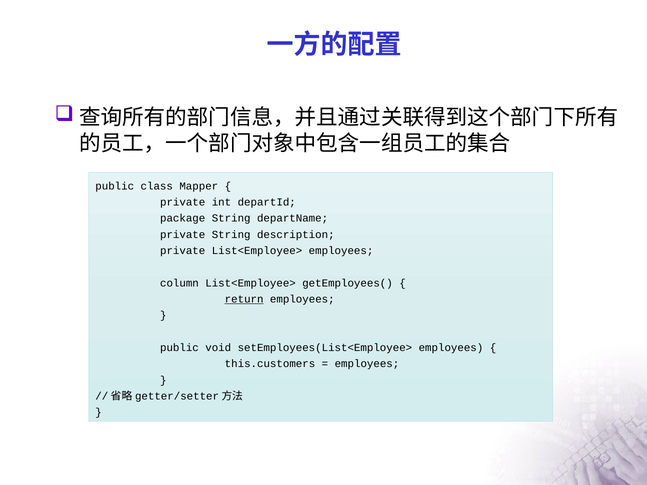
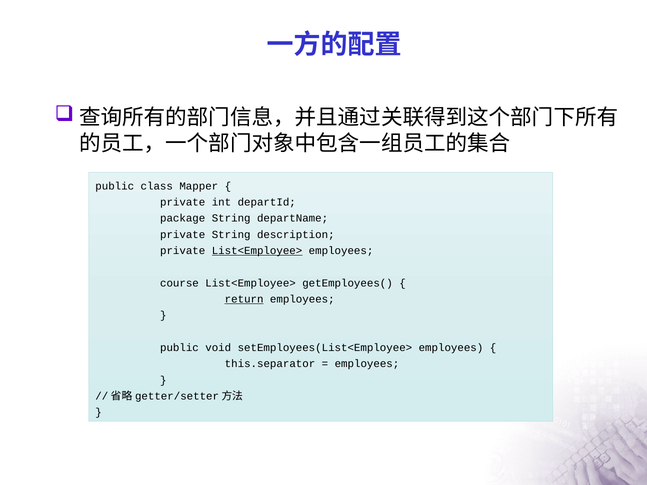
List<Employee> underline: none -> present (257, 251)
column: column -> course (179, 283)
this.customers: this.customers -> this.separator (270, 364)
